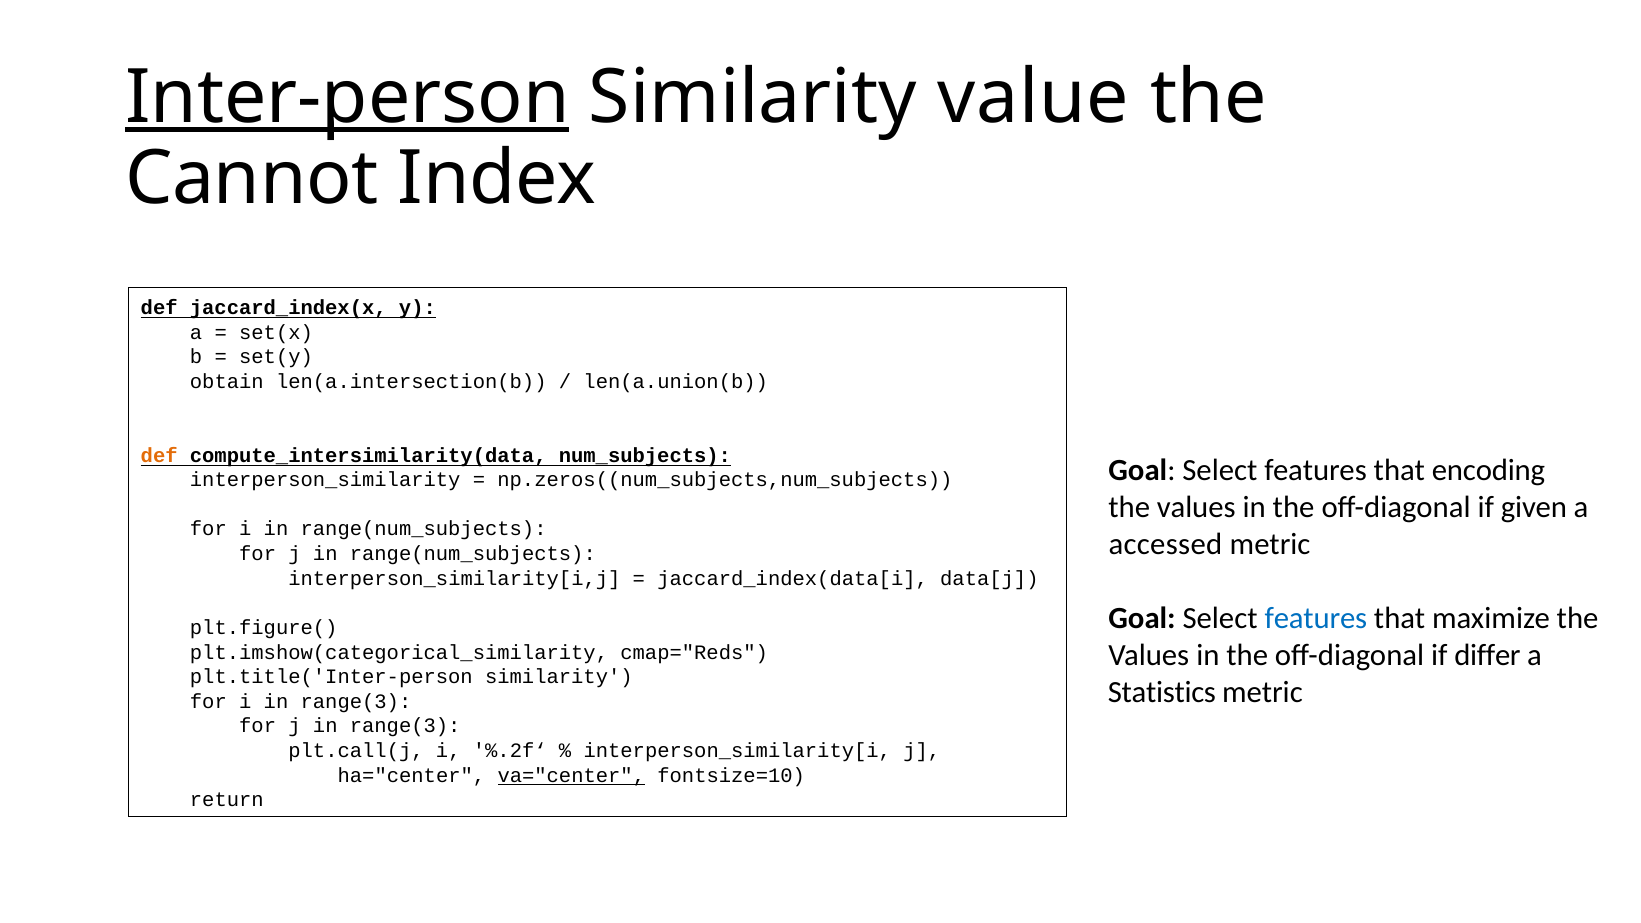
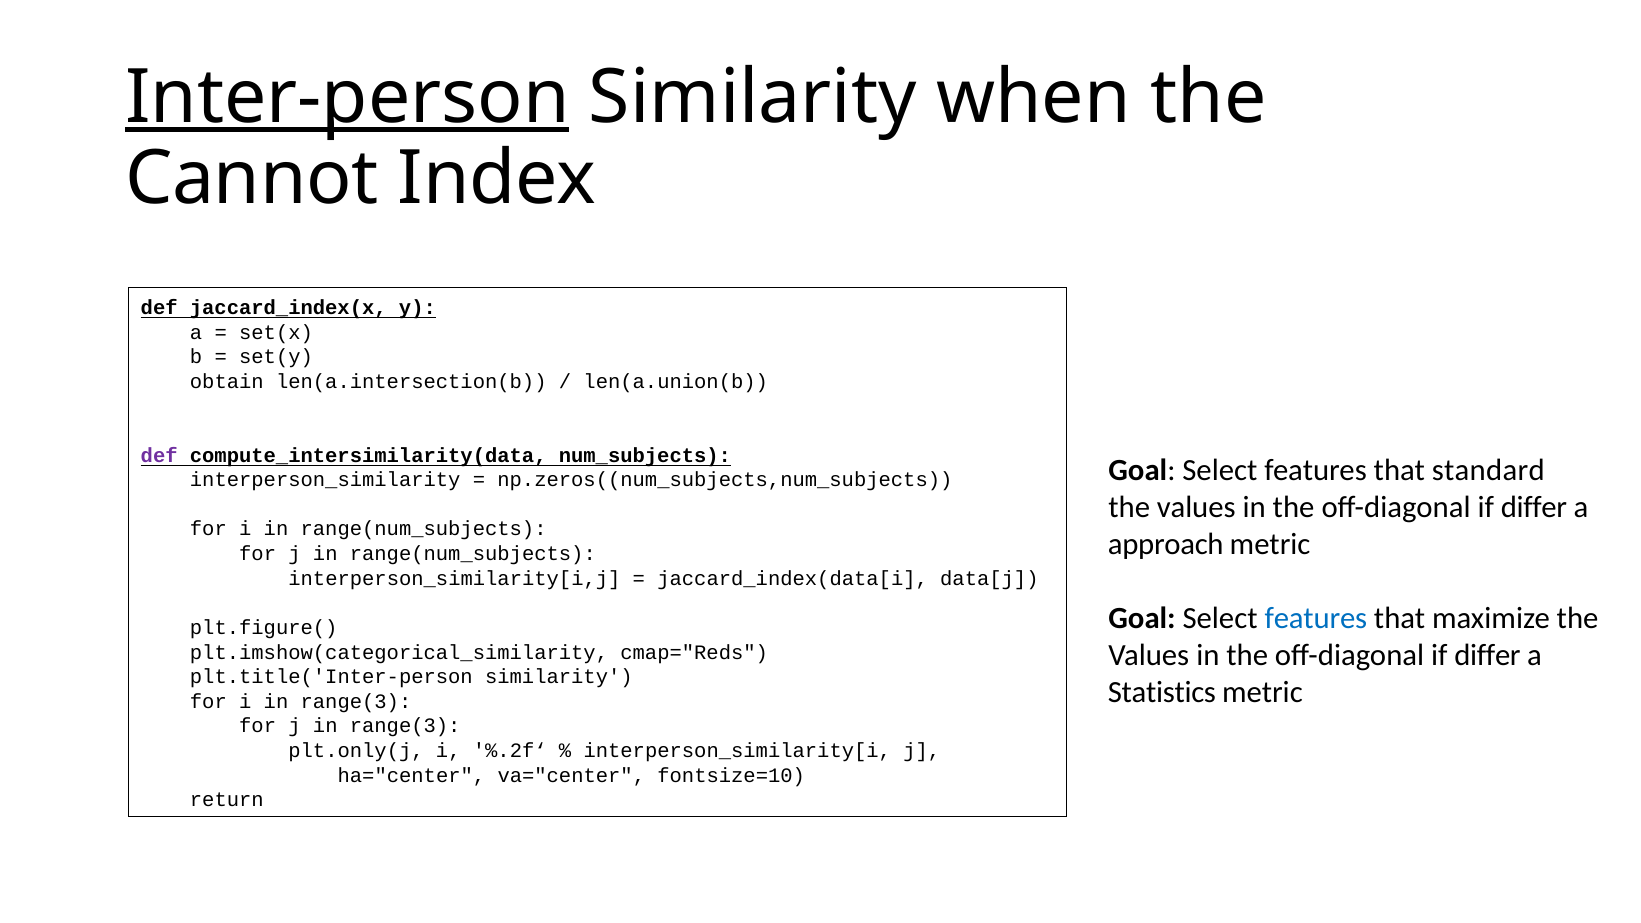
value: value -> when (1034, 97)
def colour: orange -> purple (159, 455)
encoding: encoding -> standard (1488, 470)
given: given -> differ (1534, 507)
accessed: accessed -> approach (1166, 544)
plt.call(j: plt.call(j -> plt.only(j (356, 751)
va="center underline: present -> none (571, 775)
